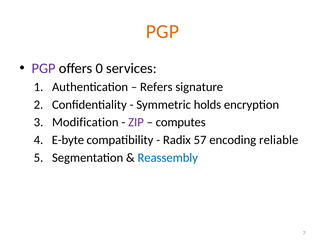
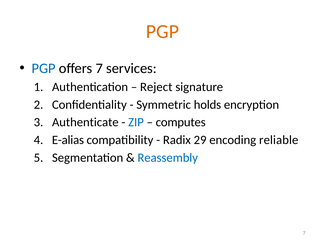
PGP colour: purple -> blue (44, 68)
offers 0: 0 -> 7 (99, 68)
Refers: Refers -> Reject (156, 87)
Modification: Modification -> Authenticate (85, 122)
ZIP colour: purple -> blue (136, 122)
E-byte: E-byte -> E-alias (68, 140)
57: 57 -> 29 (200, 140)
